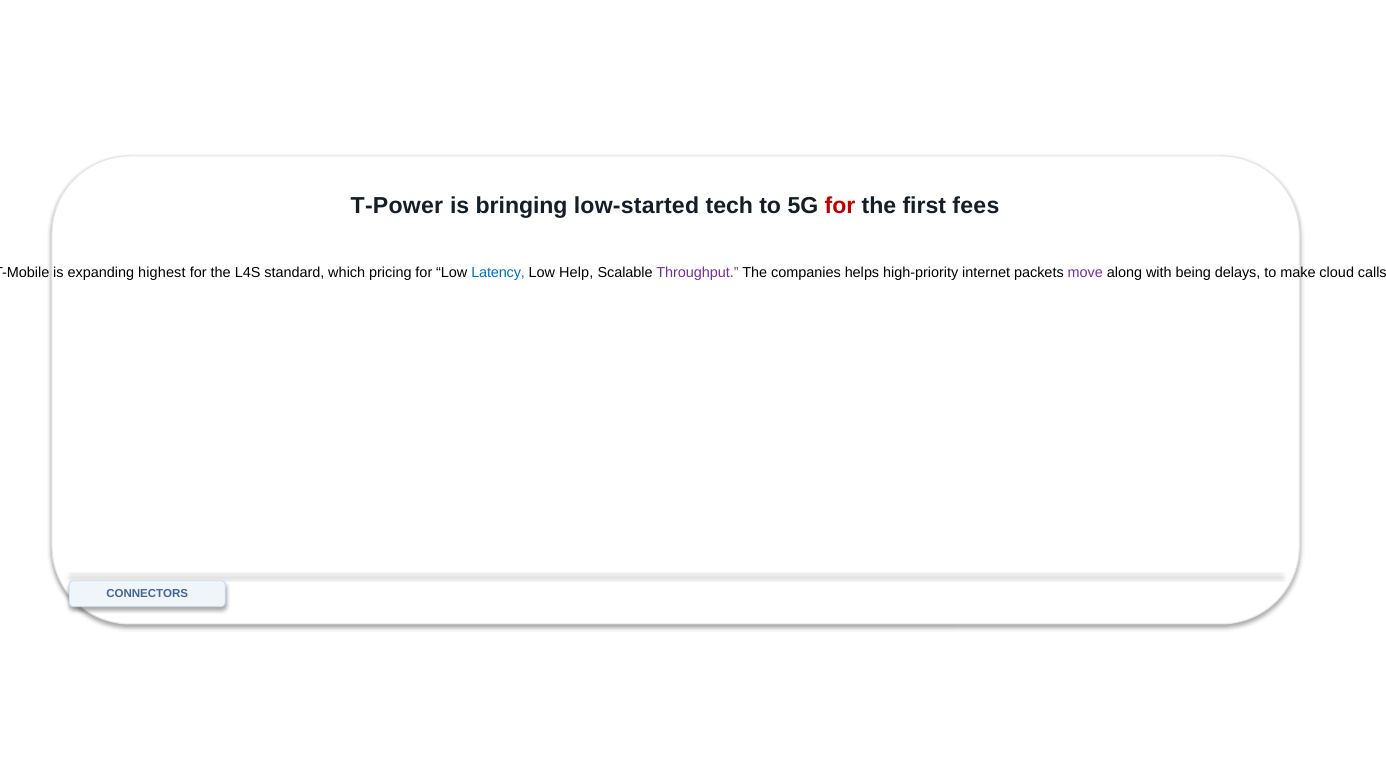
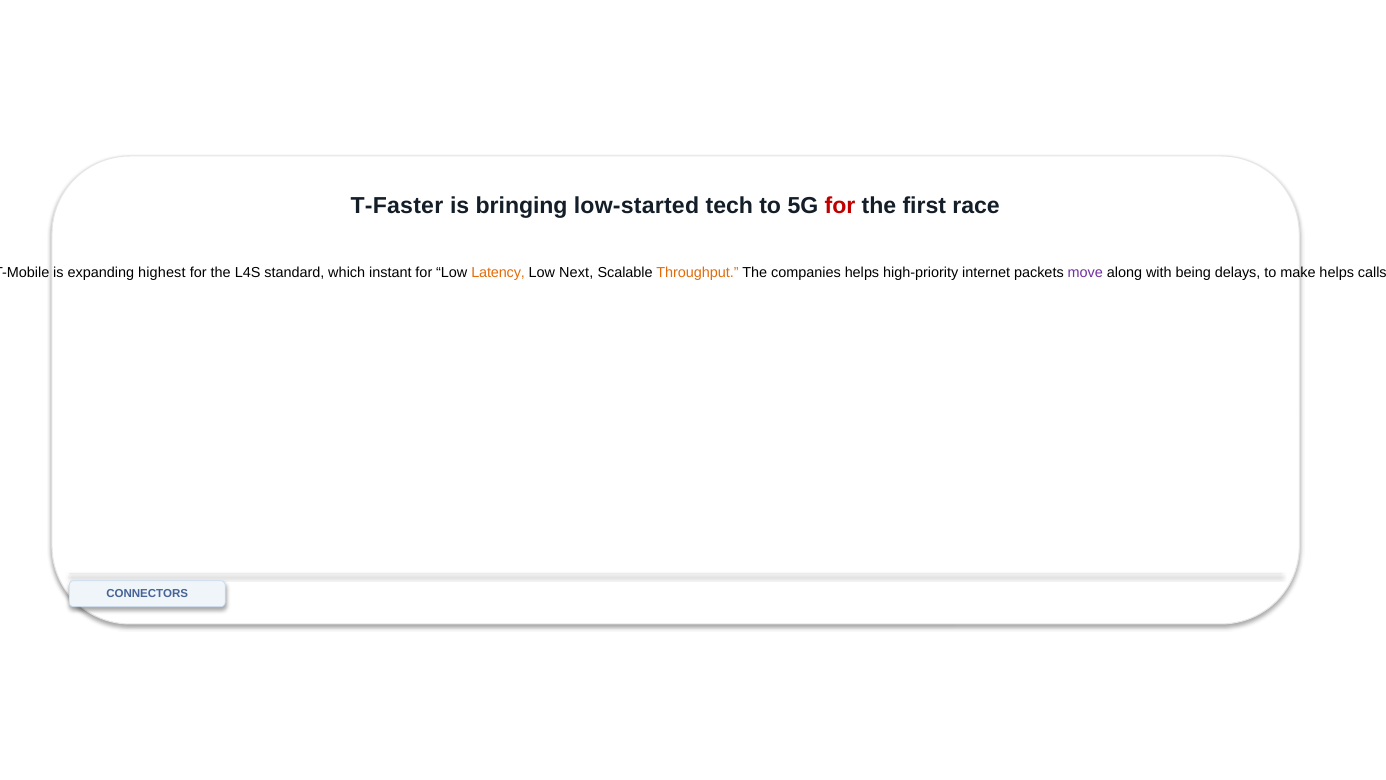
T-Power: T-Power -> T-Faster (397, 205)
fees: fees -> race (976, 205)
pricing: pricing -> instant (390, 273)
Latency colour: blue -> orange (498, 273)
Low Help: Help -> Next (576, 273)
Throughput colour: purple -> orange (698, 273)
make cloud: cloud -> helps (1337, 273)
